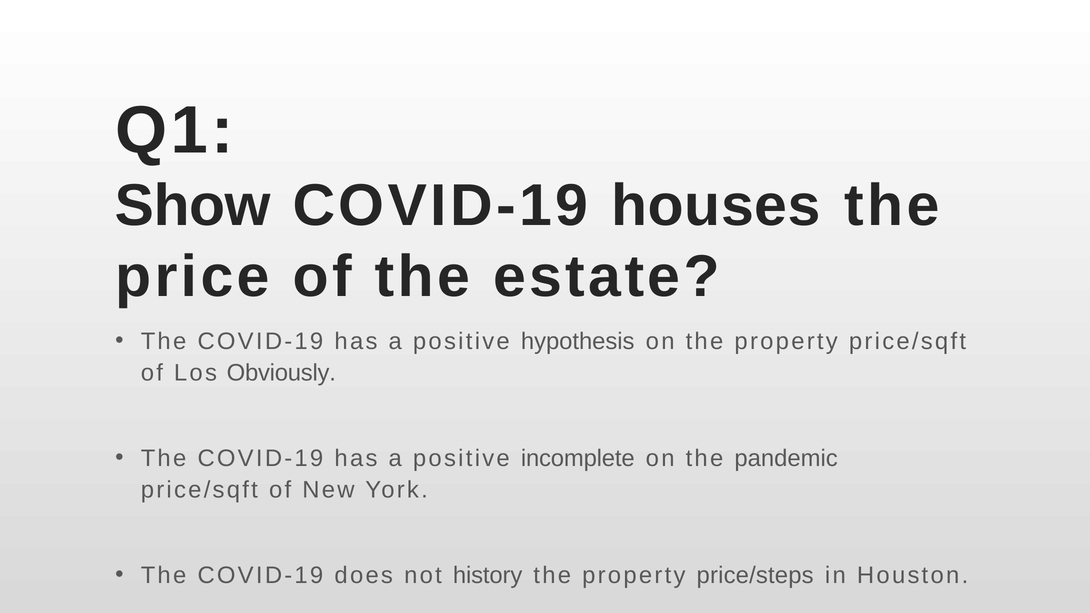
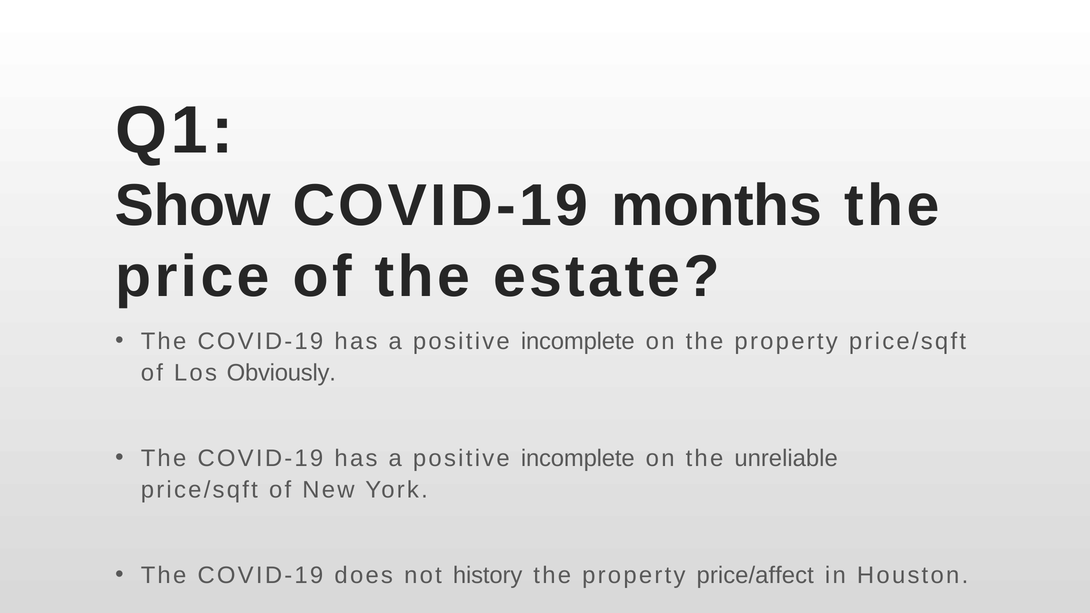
houses: houses -> months (717, 206)
hypothesis: hypothesis -> incomplete (578, 341)
pandemic: pandemic -> unreliable (786, 458)
price/steps: price/steps -> price/affect (755, 575)
